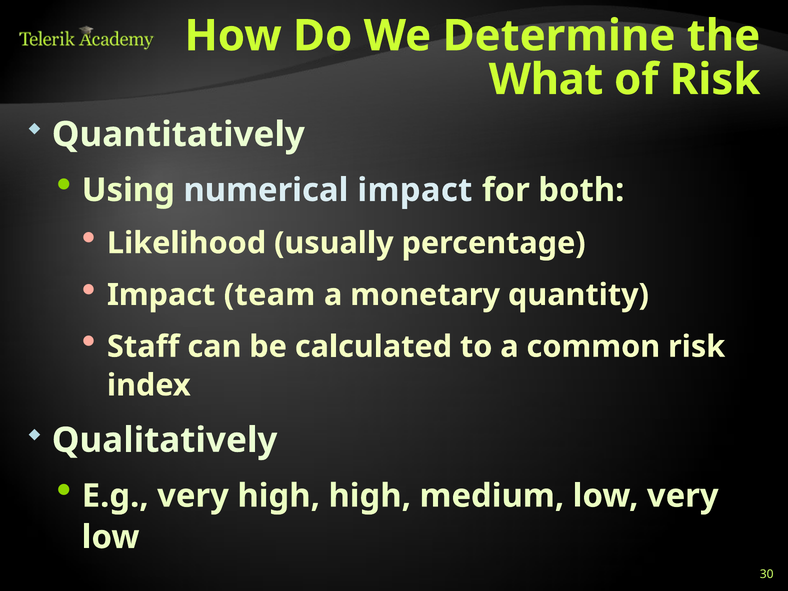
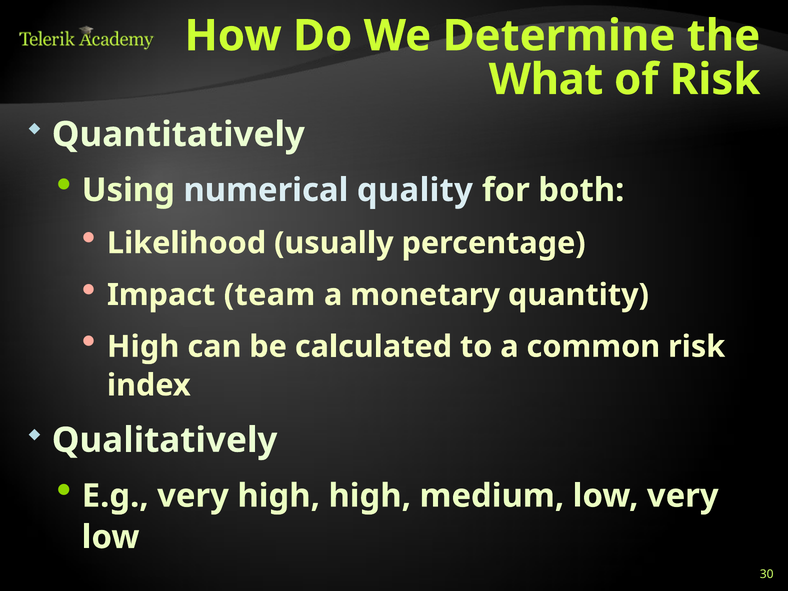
numerical impact: impact -> quality (415, 190)
Staff: Staff -> High (143, 347)
